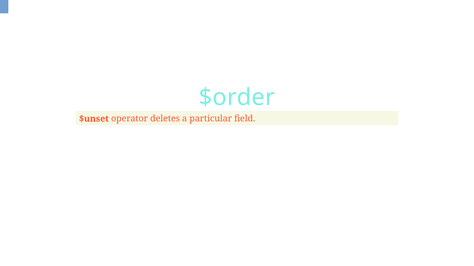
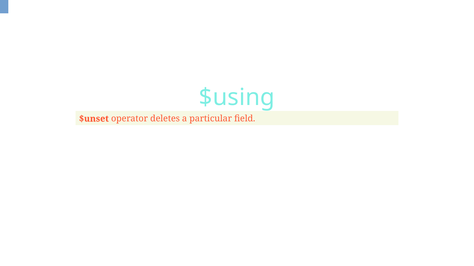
$order: $order -> $using (237, 98)
